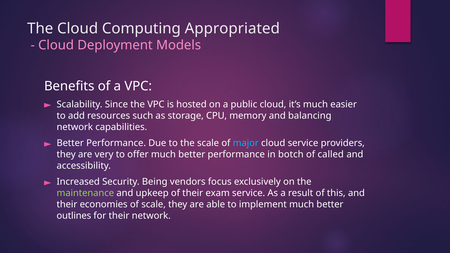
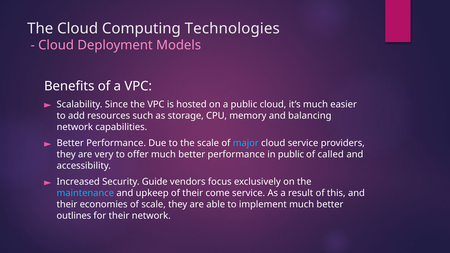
Appropriated: Appropriated -> Technologies (232, 28)
in botch: botch -> public (291, 154)
Being: Being -> Guide (155, 182)
maintenance colour: light green -> light blue (85, 193)
exam: exam -> come (218, 193)
